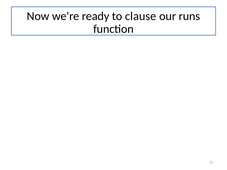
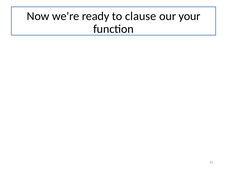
runs: runs -> your (189, 16)
